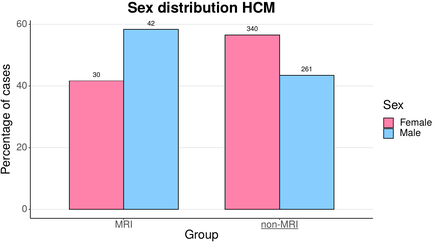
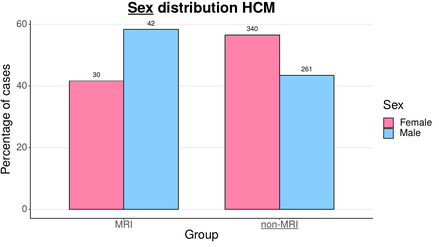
Sex underline: none -> present (141, 8)
